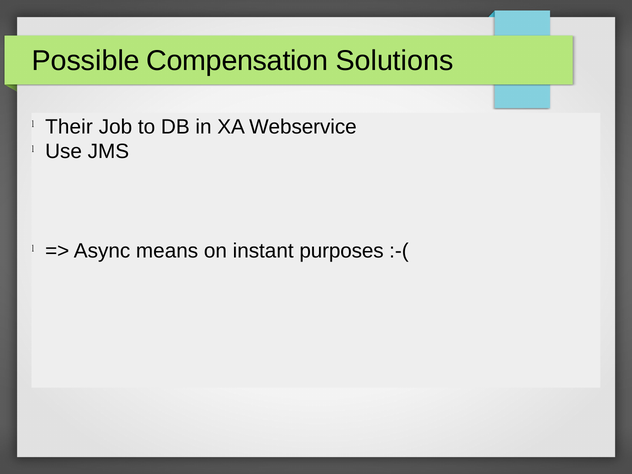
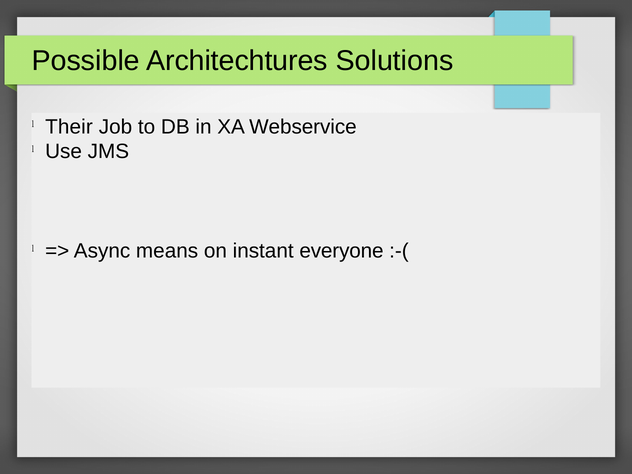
Compensation: Compensation -> Architechtures (237, 61)
purposes: purposes -> everyone (342, 251)
